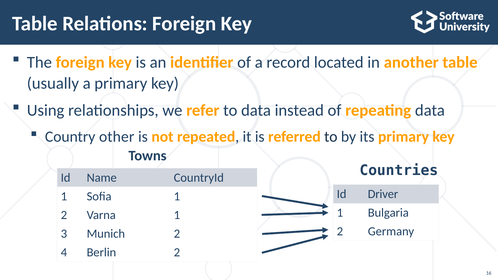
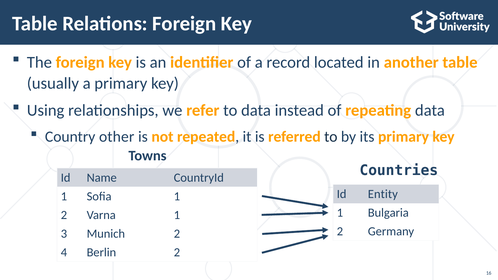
Driver: Driver -> Entity (383, 194)
